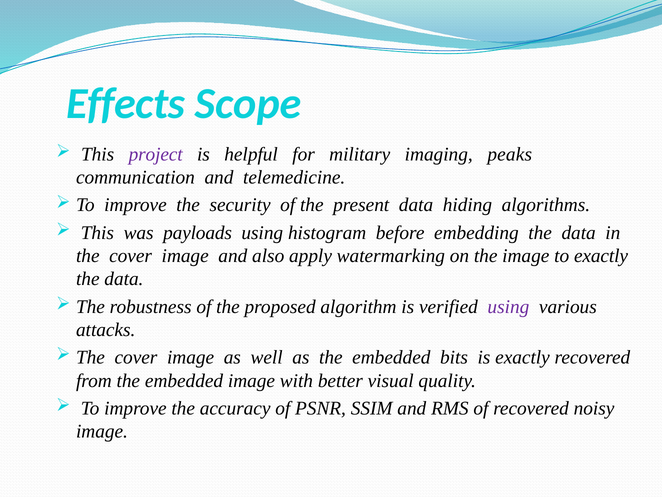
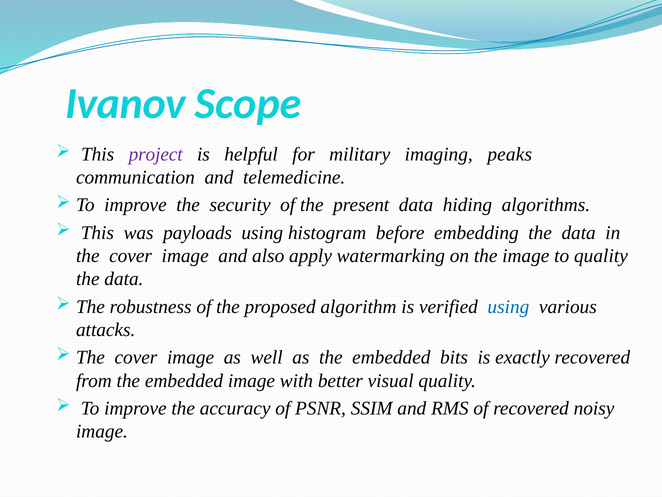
Effects: Effects -> Ivanov (126, 103)
to exactly: exactly -> quality (601, 256)
using colour: purple -> blue (508, 306)
